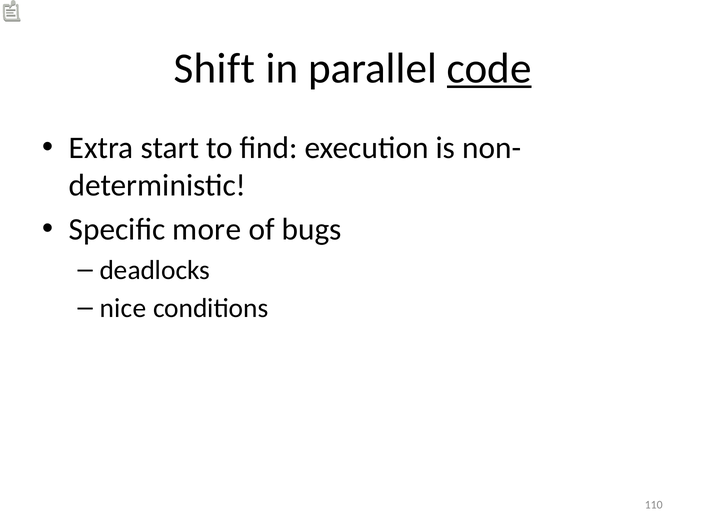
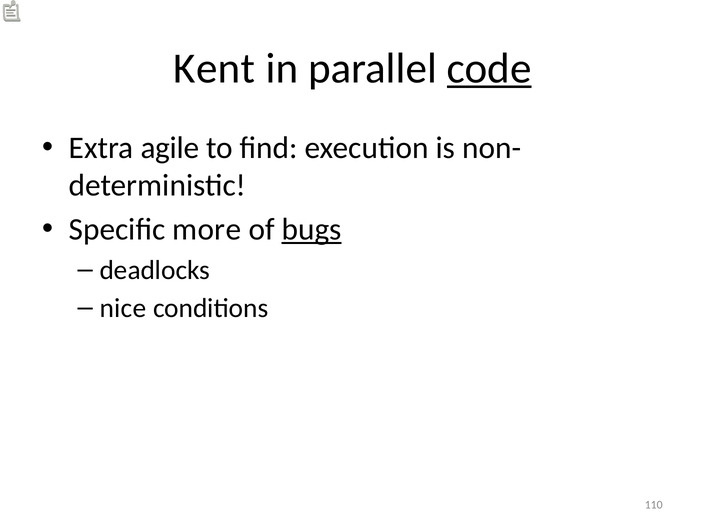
Shift: Shift -> Kent (214, 68)
start: start -> agile (170, 148)
bugs underline: none -> present (312, 229)
